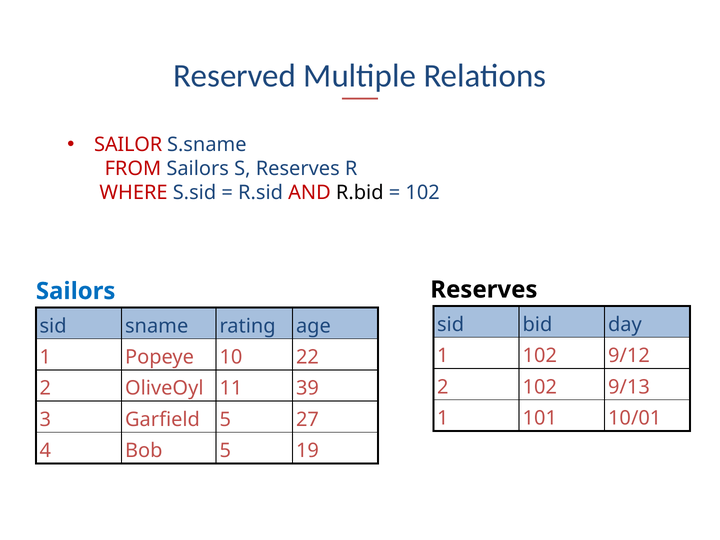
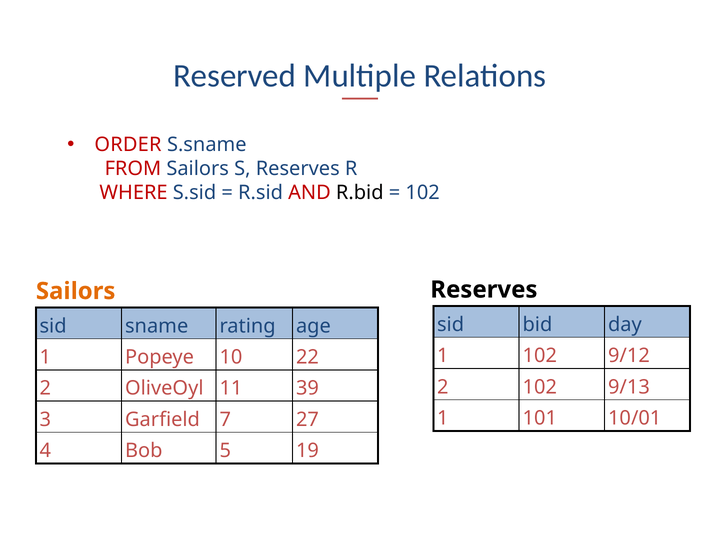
SAILOR: SAILOR -> ORDER (128, 145)
Sailors colour: blue -> orange (76, 291)
Garfield 5: 5 -> 7 (225, 419)
